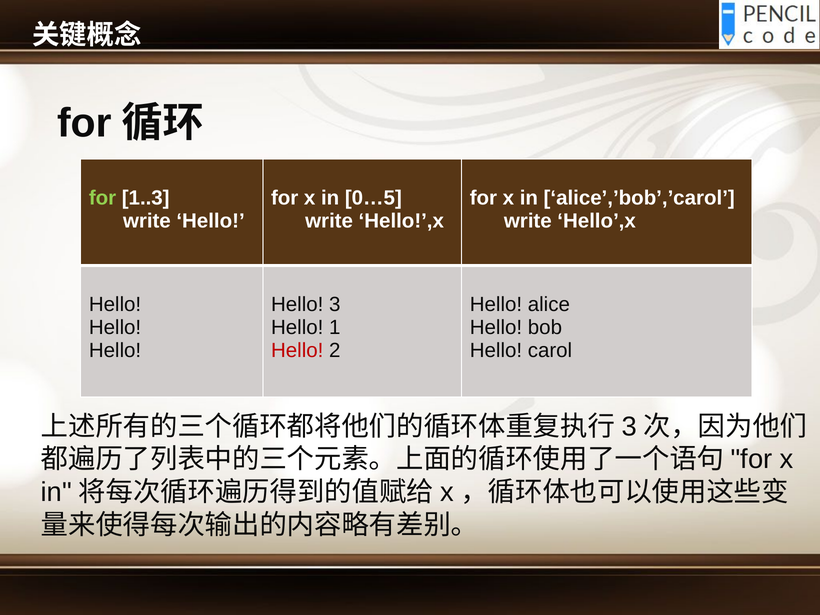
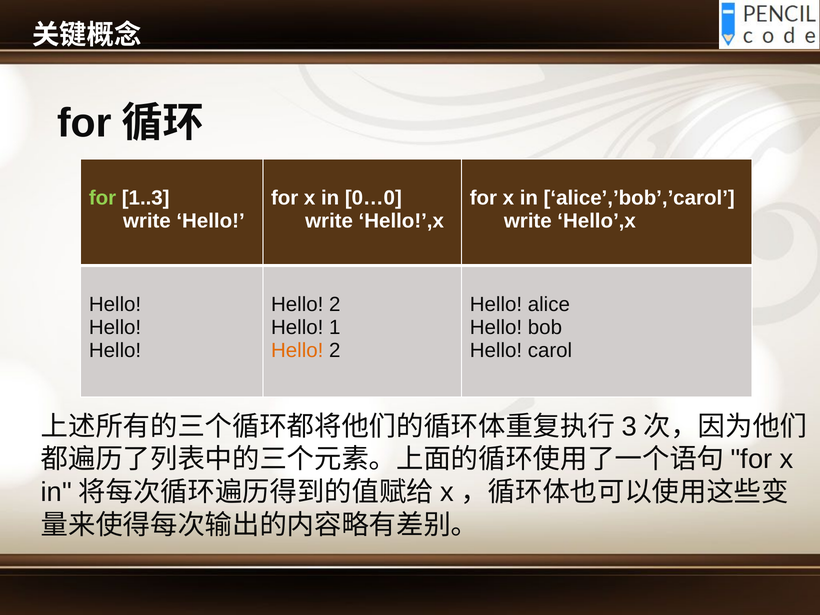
0…5: 0…5 -> 0…0 (373, 198)
3: 3 -> 2 (335, 304)
Hello colour: red -> orange (297, 350)
